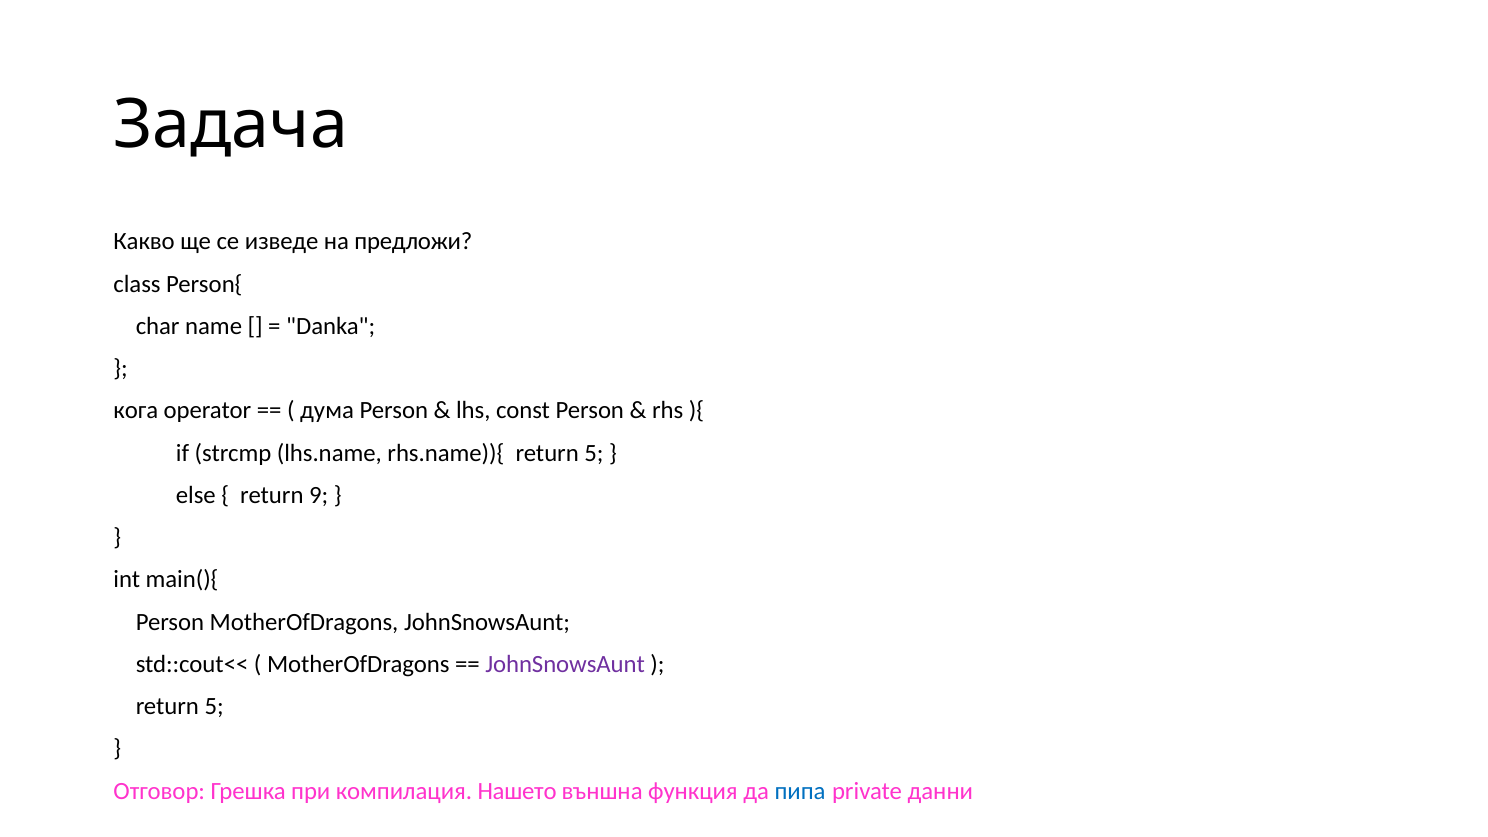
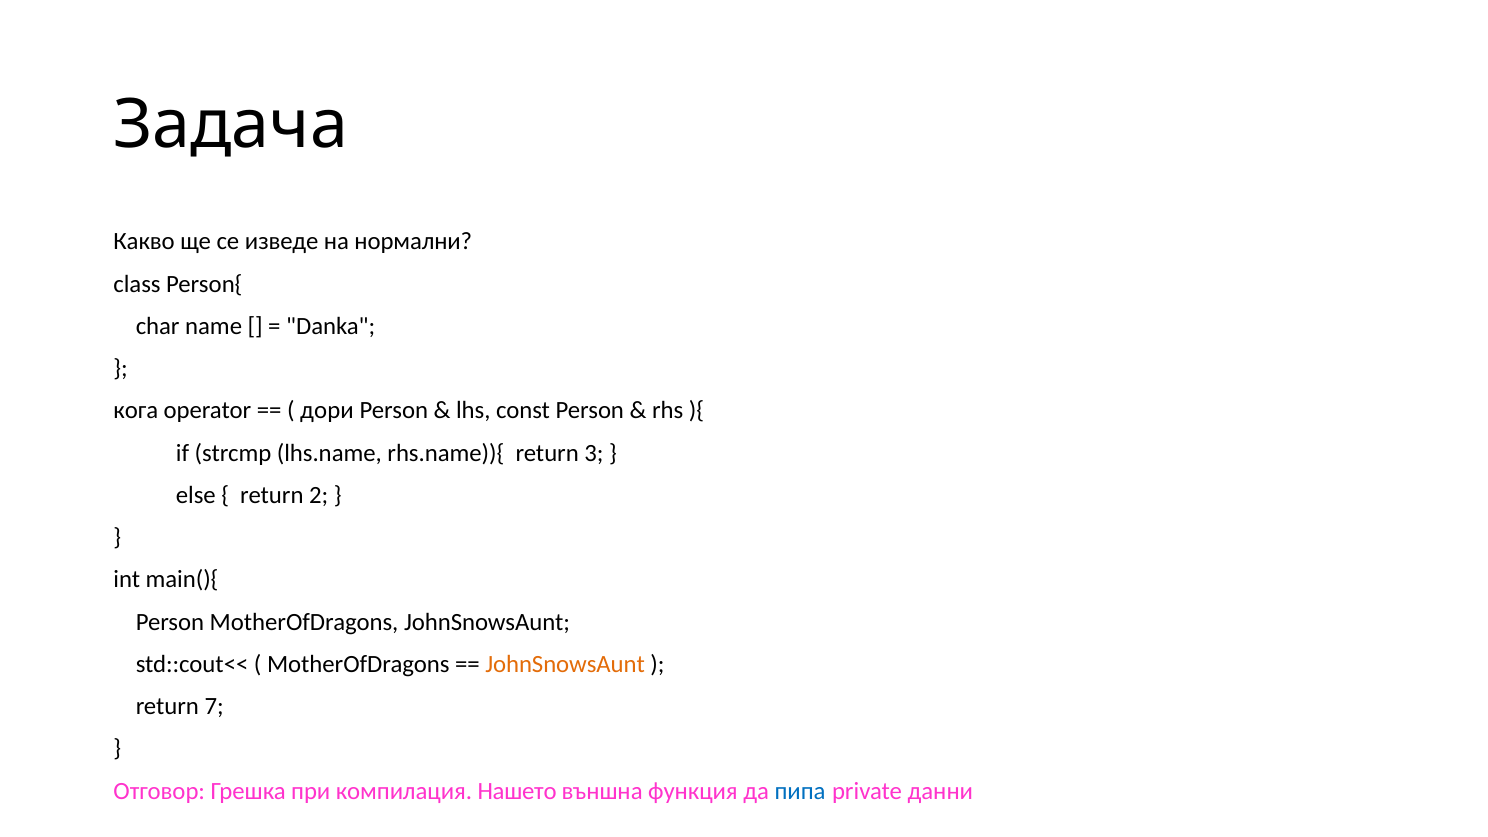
предложи: предложи -> нормални (413, 242)
дума: дума -> дори (327, 411)
rhs.name)){ return 5: 5 -> 3 (594, 453)
9: 9 -> 2 (319, 495)
JohnSnowsAunt colour: purple -> orange (565, 664)
5: 5 -> 7 (214, 707)
